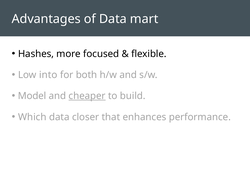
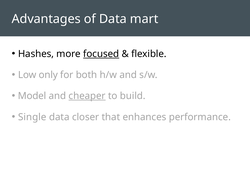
focused underline: none -> present (101, 54)
into: into -> only (48, 75)
Which: Which -> Single (32, 117)
